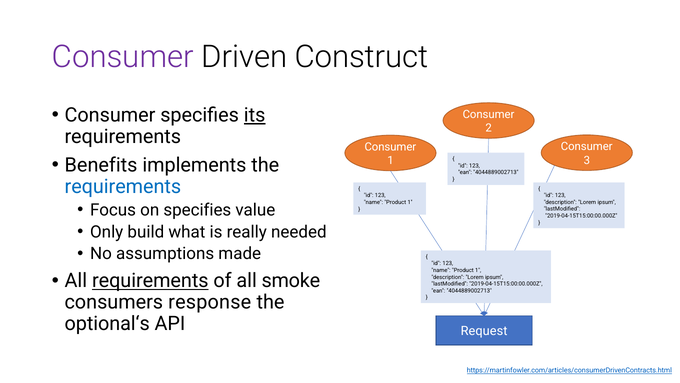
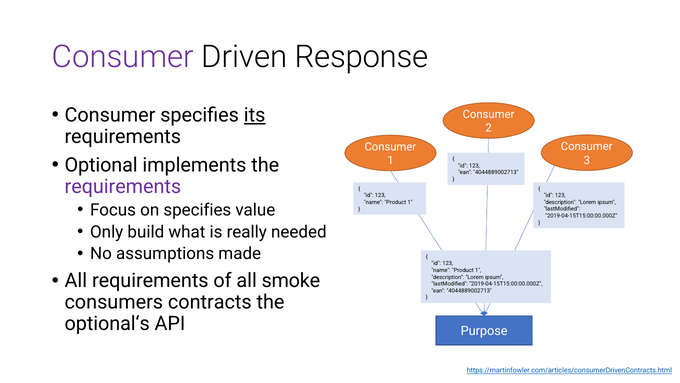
Construct: Construct -> Response (362, 57)
Benefits: Benefits -> Optional (101, 165)
requirements colour: blue -> purple (123, 186)
requirements underline: present -> none (150, 280)
response: response -> contracts (210, 302)
Request: Request -> Purpose (484, 331)
